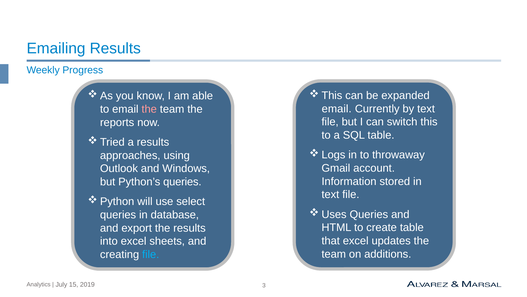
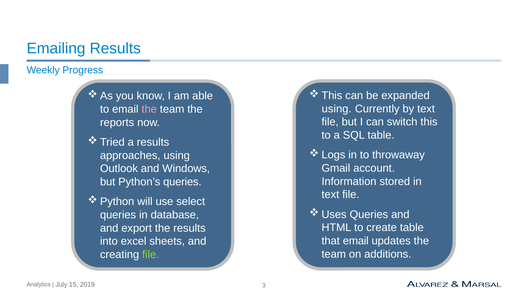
email: email -> using (337, 109)
that excel: excel -> email (356, 240)
file colour: light blue -> light green (151, 254)
